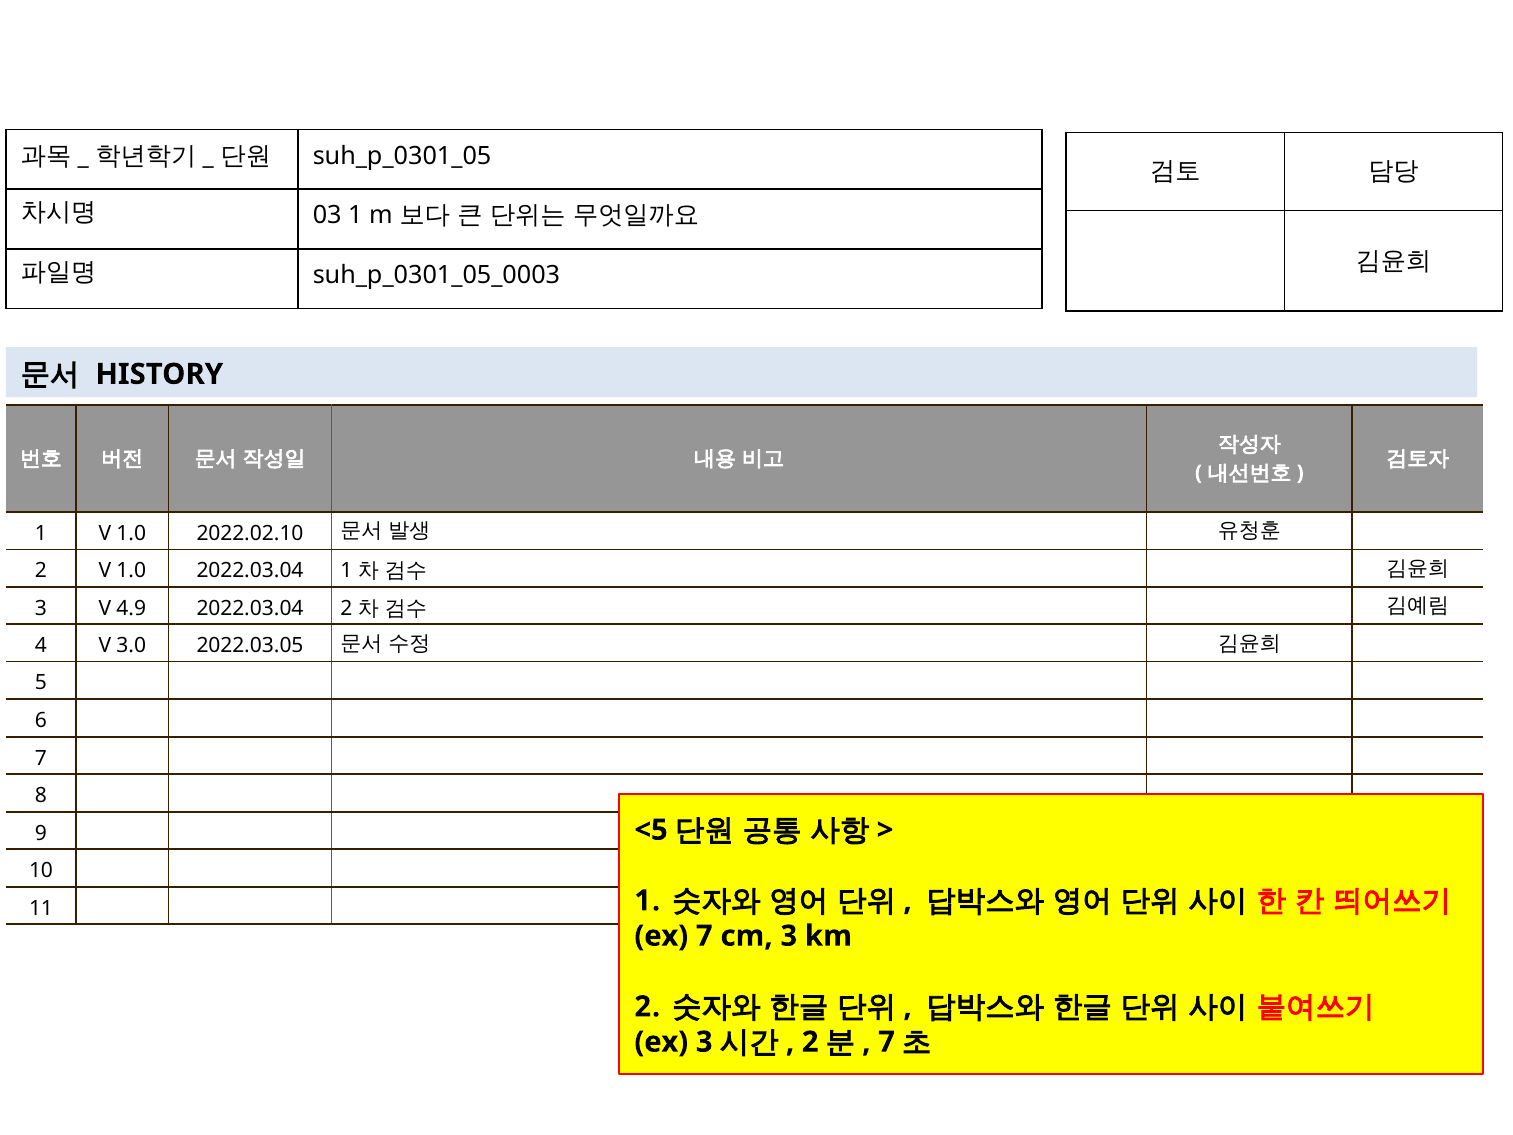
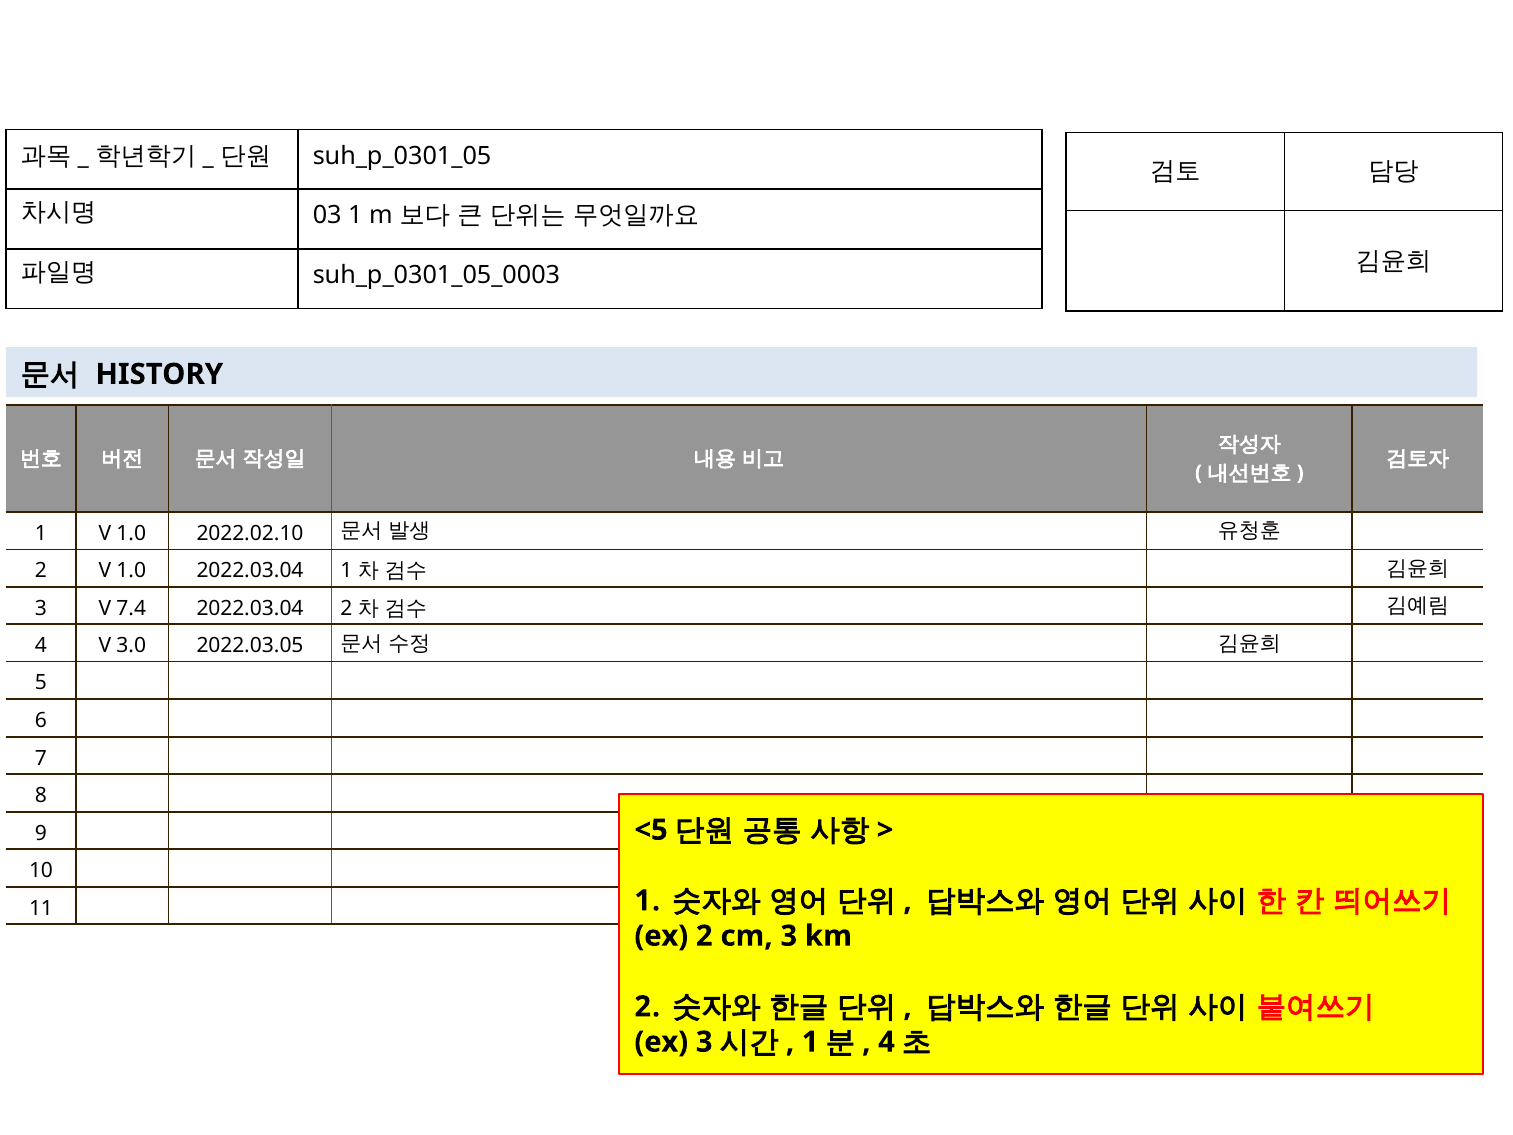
4.9: 4.9 -> 7.4 (131, 608)
ex 7: 7 -> 2 (704, 936)
2: 2 -> 1 (810, 1042)
7: 7 -> 4 (886, 1042)
